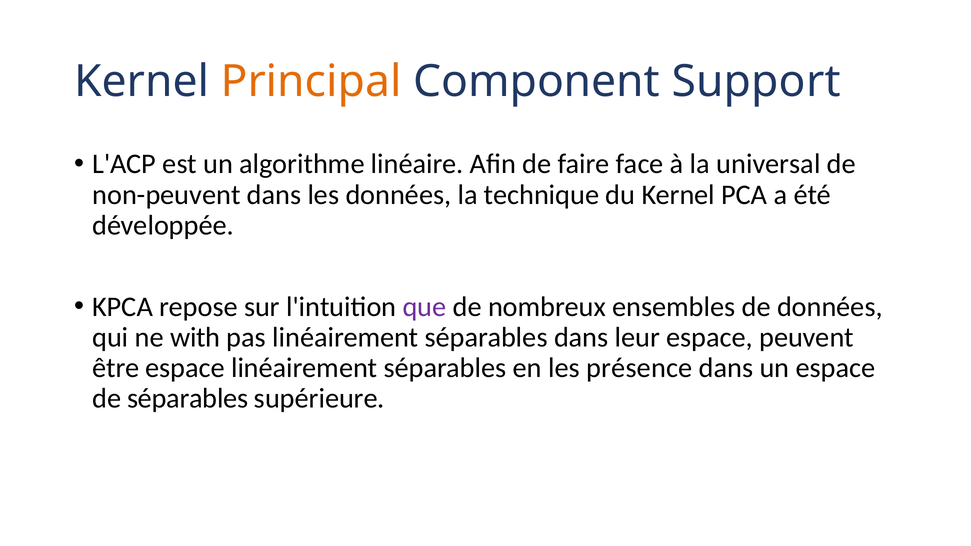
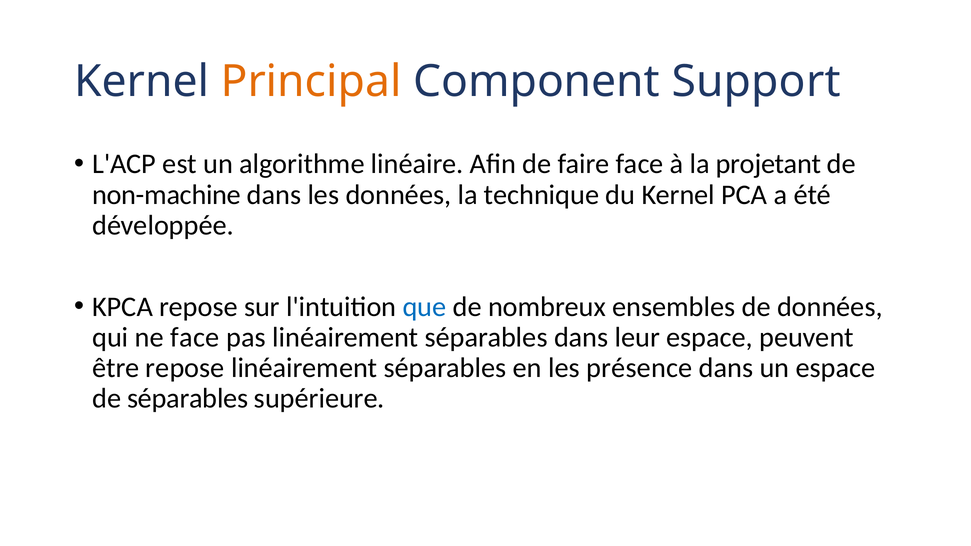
universal: universal -> projetant (769, 164)
non-peuvent: non-peuvent -> non-machine (166, 195)
que colour: purple -> blue (425, 307)
ne with: with -> face (195, 337)
être espace: espace -> repose (185, 368)
